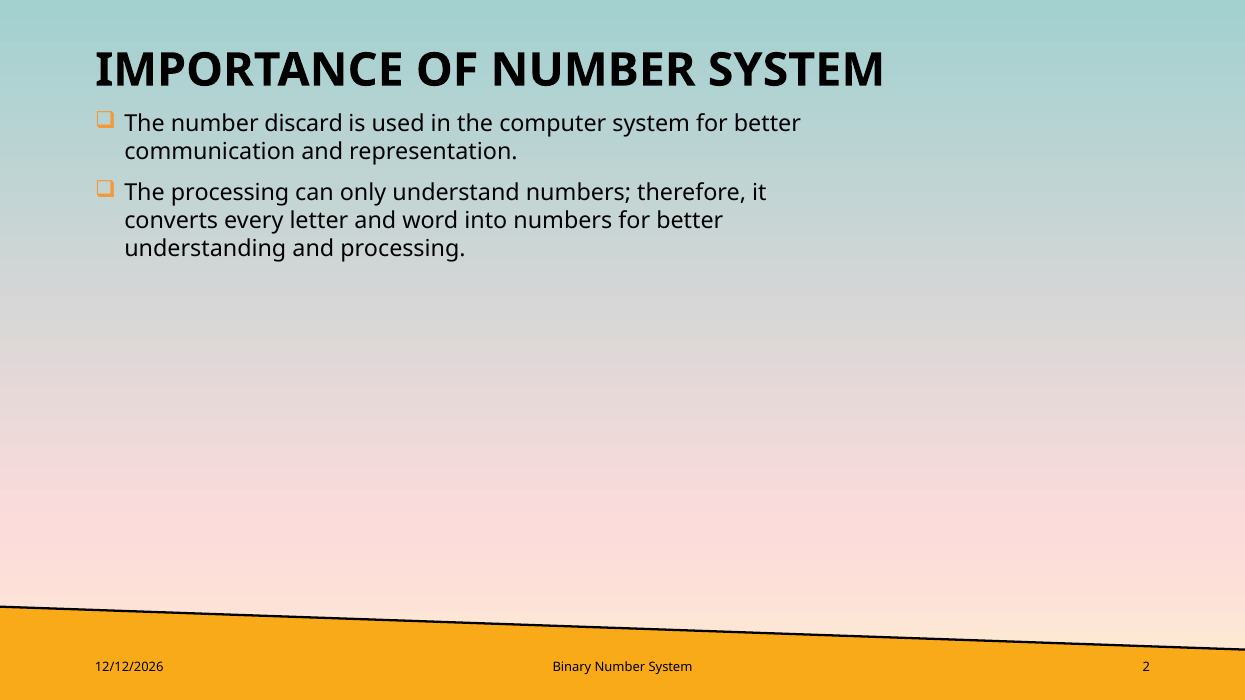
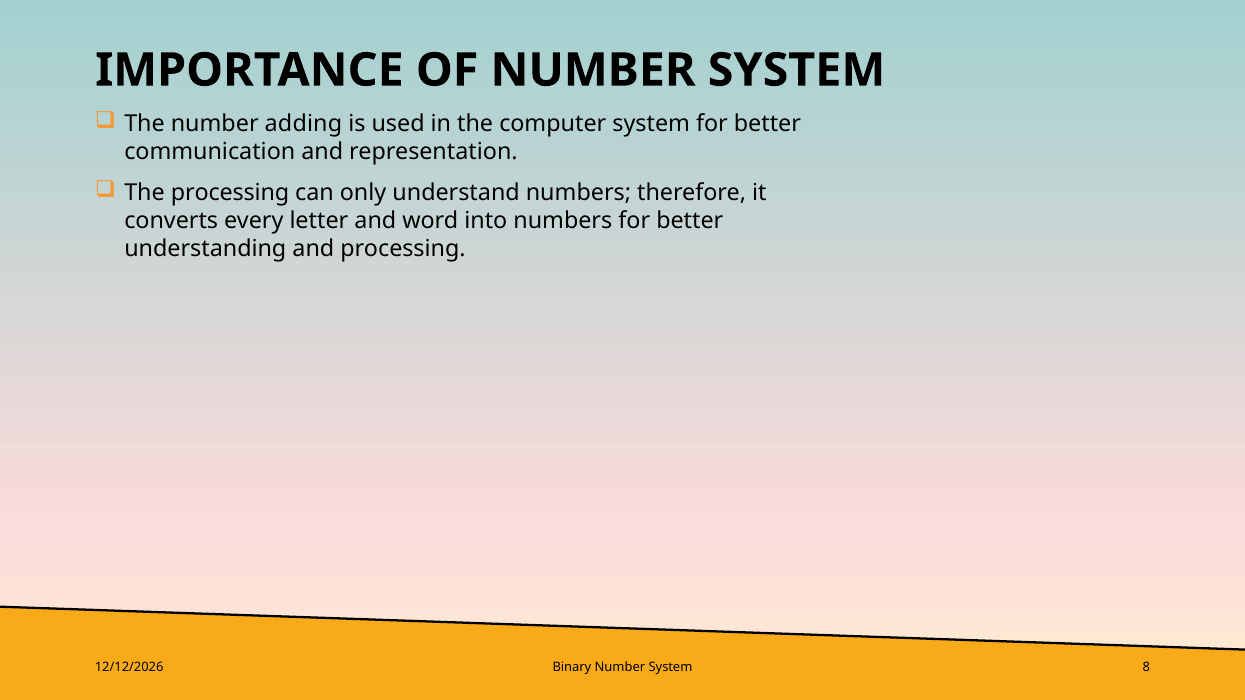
discard: discard -> adding (303, 124)
2: 2 -> 8 (1146, 668)
